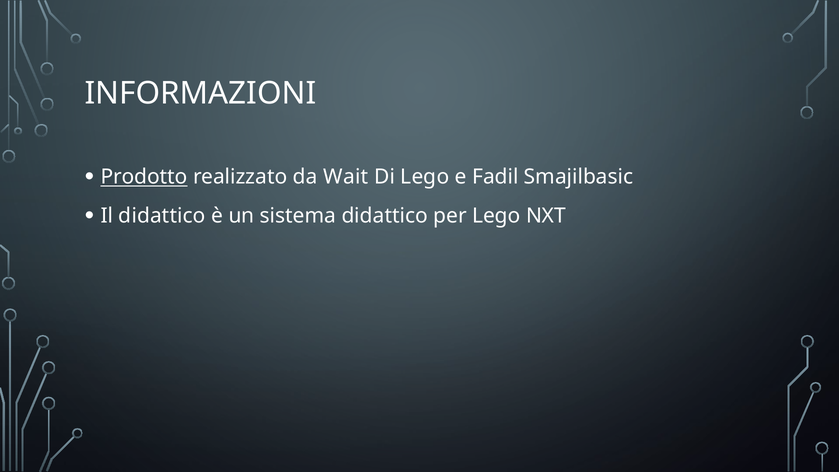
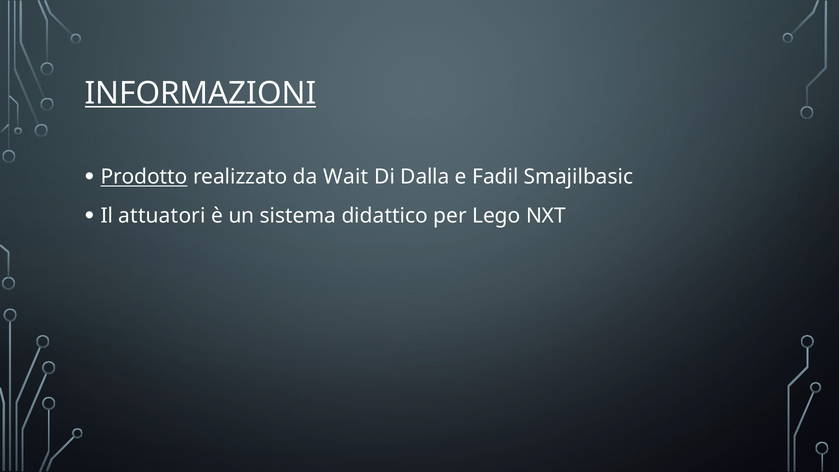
INFORMAZIONI underline: none -> present (201, 93)
Di Lego: Lego -> Dalla (425, 177)
Il didattico: didattico -> attuatori (162, 216)
